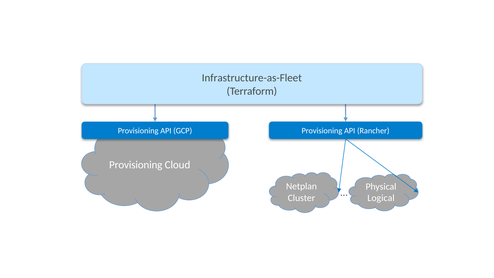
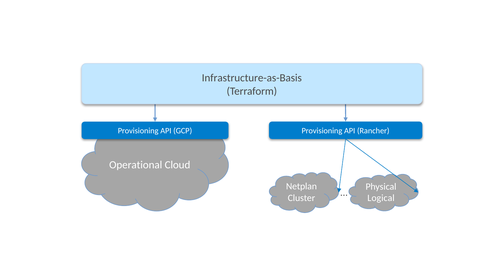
Infrastructure-as-Fleet: Infrastructure-as-Fleet -> Infrastructure-as-Basis (252, 78)
Provisioning: Provisioning -> Operational (136, 165)
